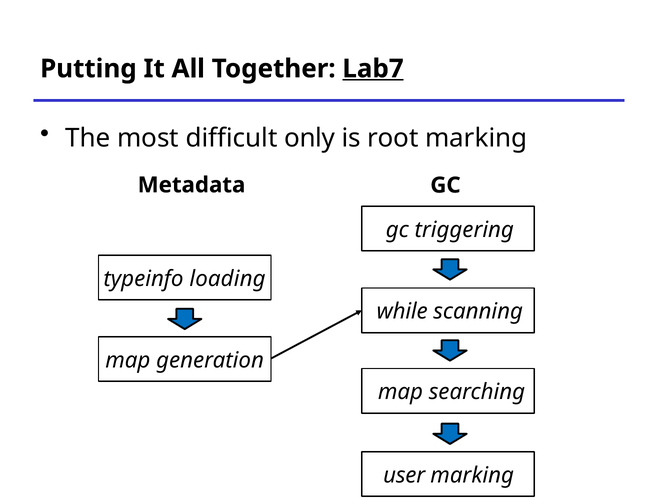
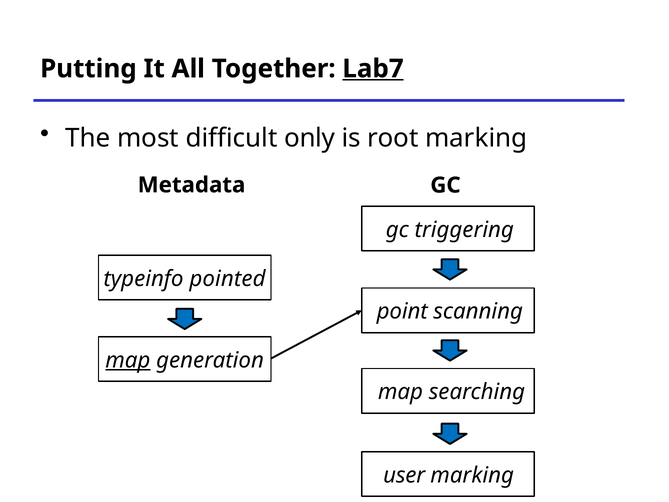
loading: loading -> pointed (228, 279)
while: while -> point (402, 311)
map underline: none -> present (128, 360)
